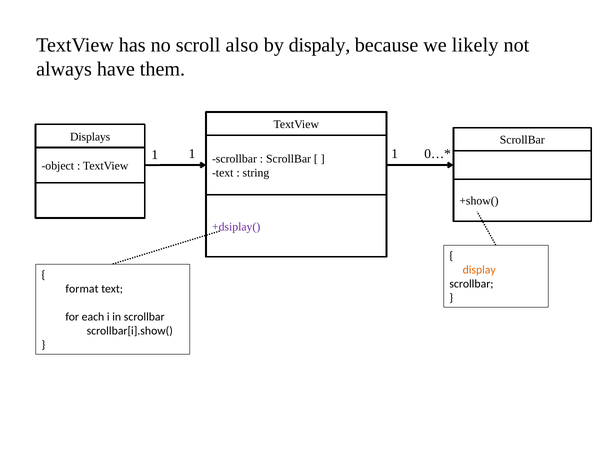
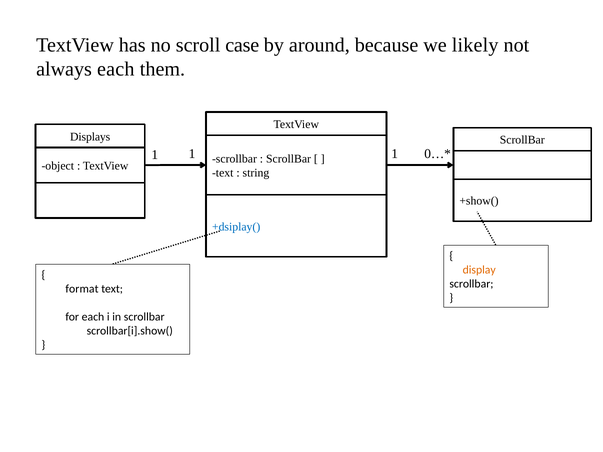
also: also -> case (242, 45)
dispaly: dispaly -> around (319, 45)
always have: have -> each (116, 69)
+dsiplay( colour: purple -> blue (236, 227)
